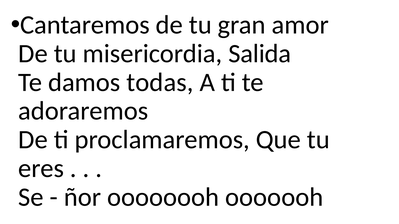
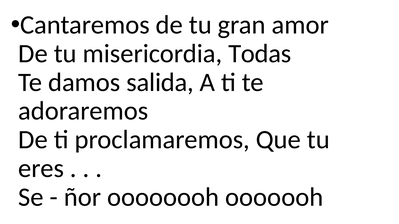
Salida: Salida -> Todas (260, 54)
todas: todas -> salida (160, 82)
